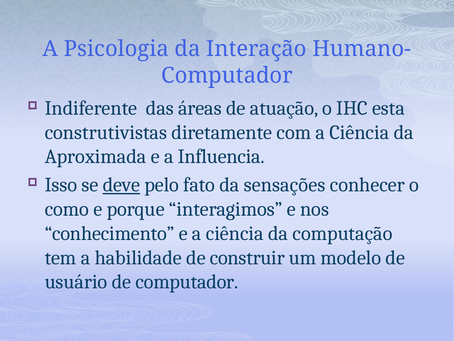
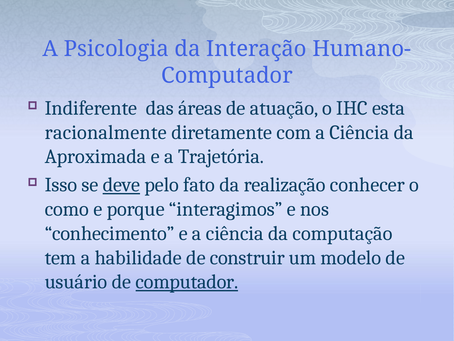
construtivistas: construtivistas -> racionalmente (106, 132)
Influencia: Influencia -> Trajetória (221, 156)
sensações: sensações -> realização (285, 185)
computador underline: none -> present (187, 282)
